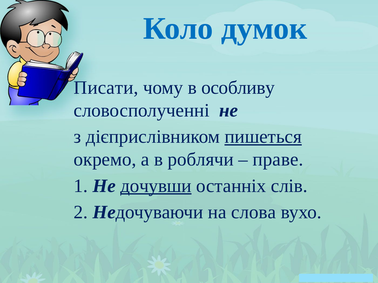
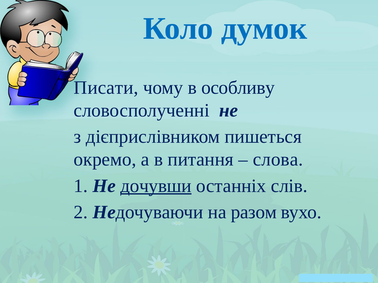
пишеться underline: present -> none (263, 137)
роблячи: роблячи -> питання (201, 160)
праве: праве -> слова (278, 160)
слова: слова -> разом (254, 213)
